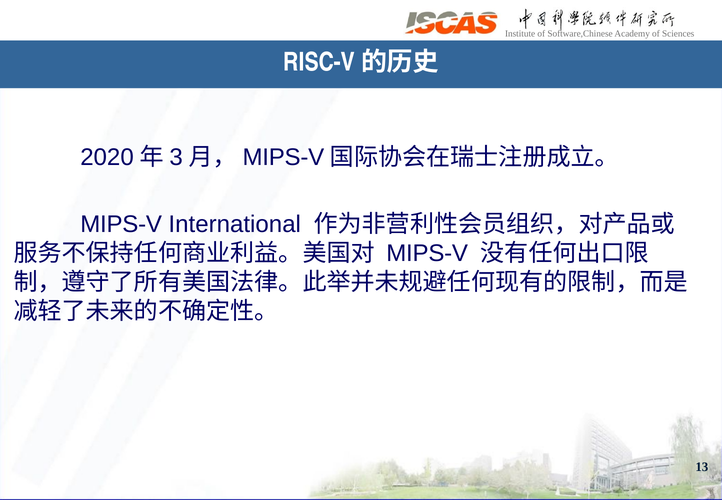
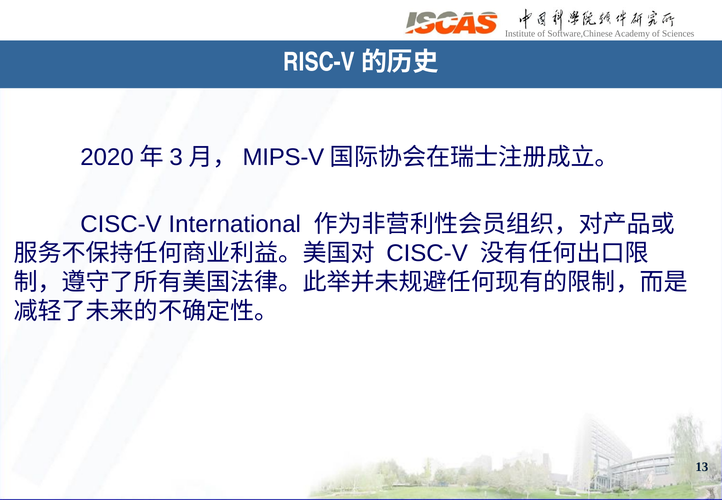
MIPS-V: MIPS-V -> CISC-V (121, 224)
MIPS-V: MIPS-V -> CISC-V (427, 253)
